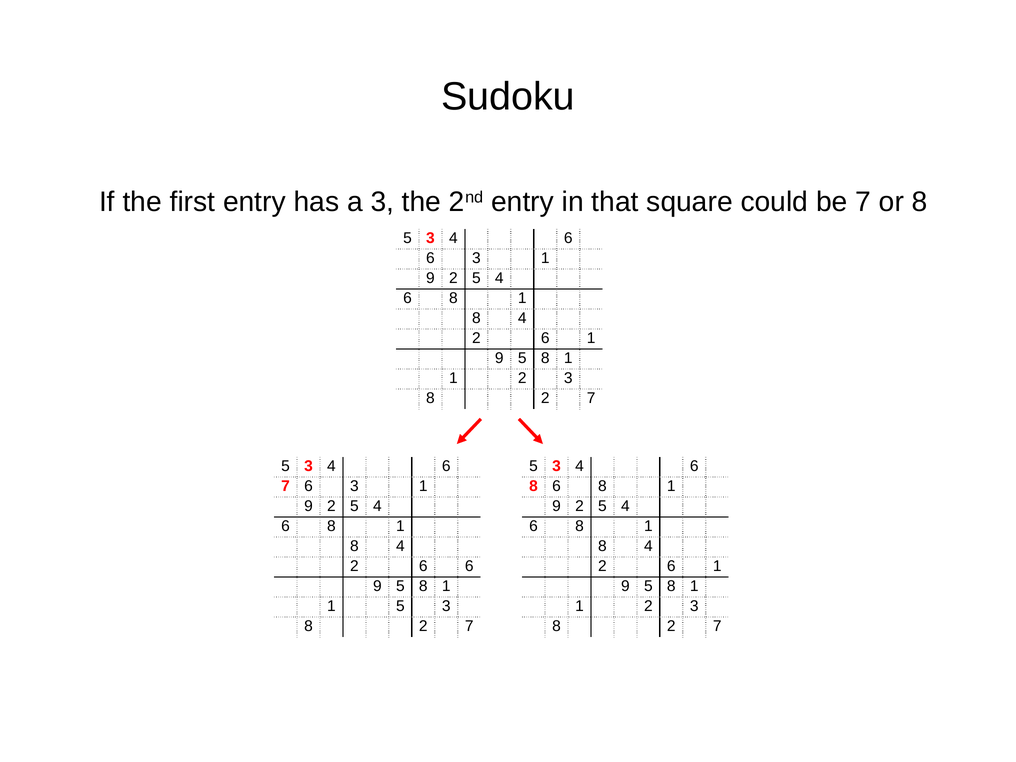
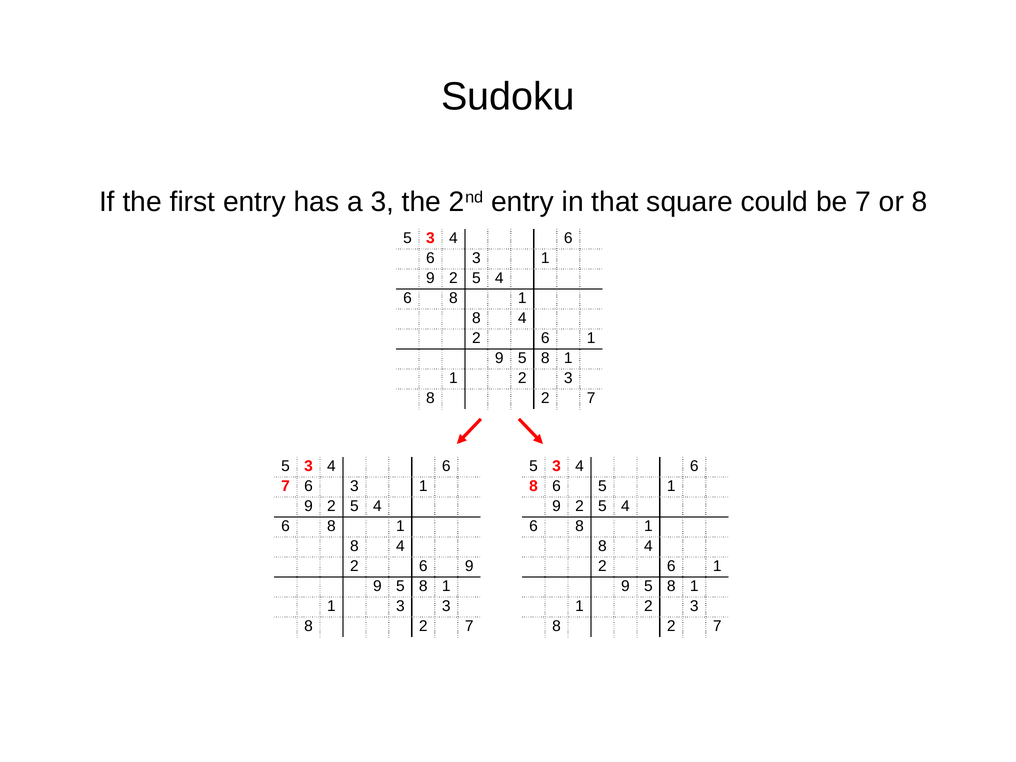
8 6 8: 8 -> 5 (602, 486)
2 6 6: 6 -> 9 (469, 566)
1 5: 5 -> 3 (400, 606)
